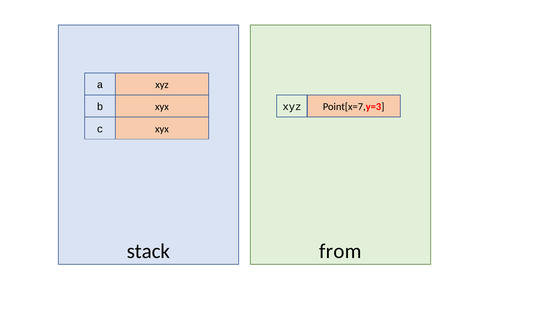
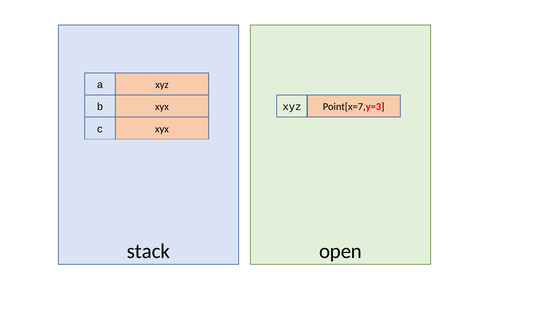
from: from -> open (341, 251)
